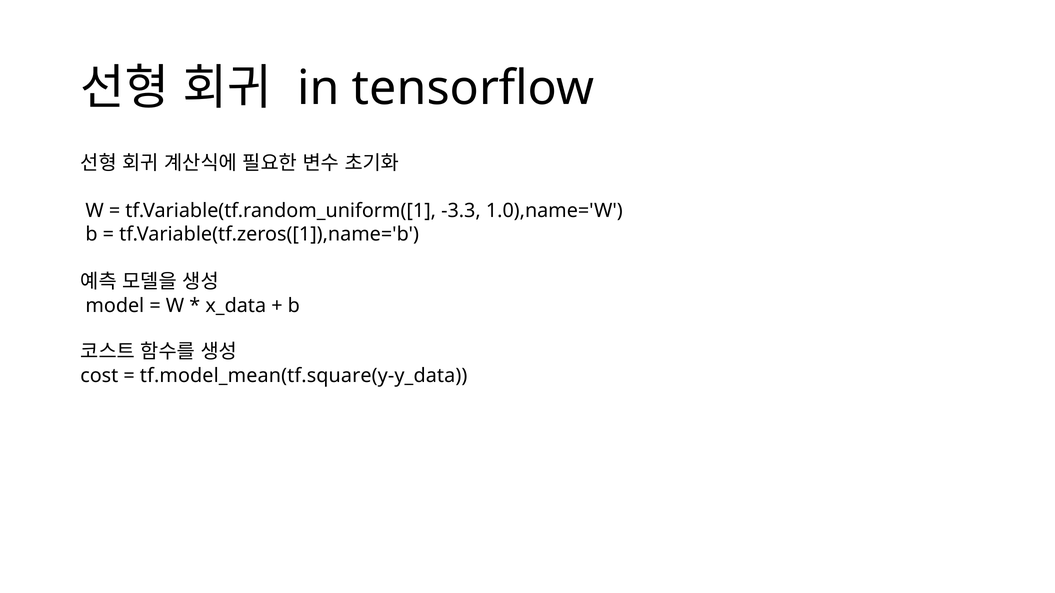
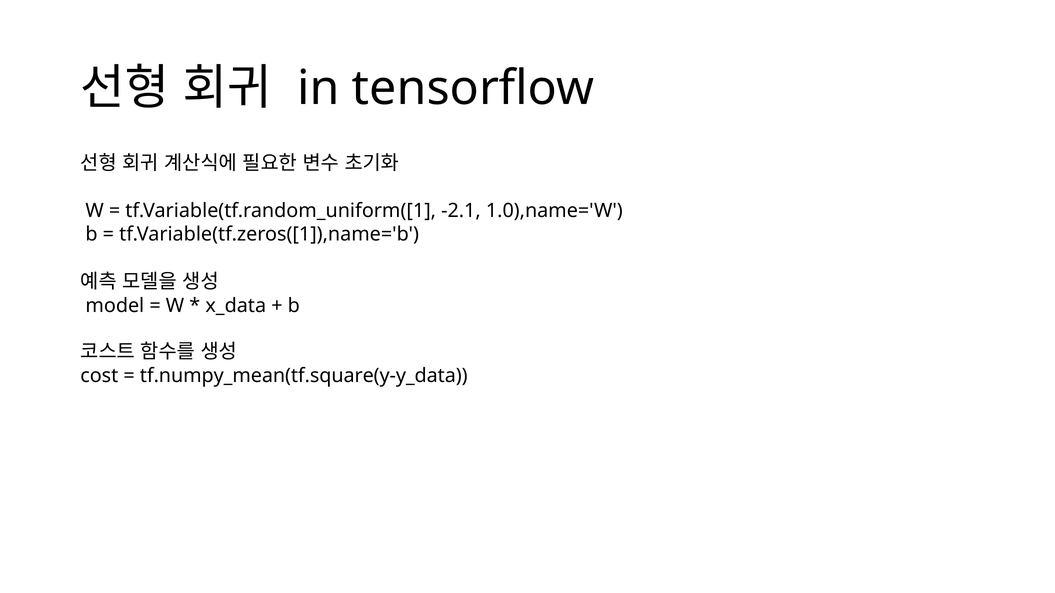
-3.3: -3.3 -> -2.1 (461, 211)
tf.model_mean(tf.square(y-y_data: tf.model_mean(tf.square(y-y_data -> tf.numpy_mean(tf.square(y-y_data (304, 376)
